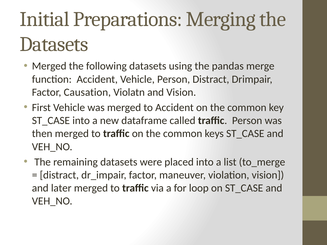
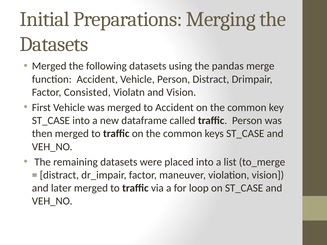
Causation: Causation -> Consisted (87, 92)
